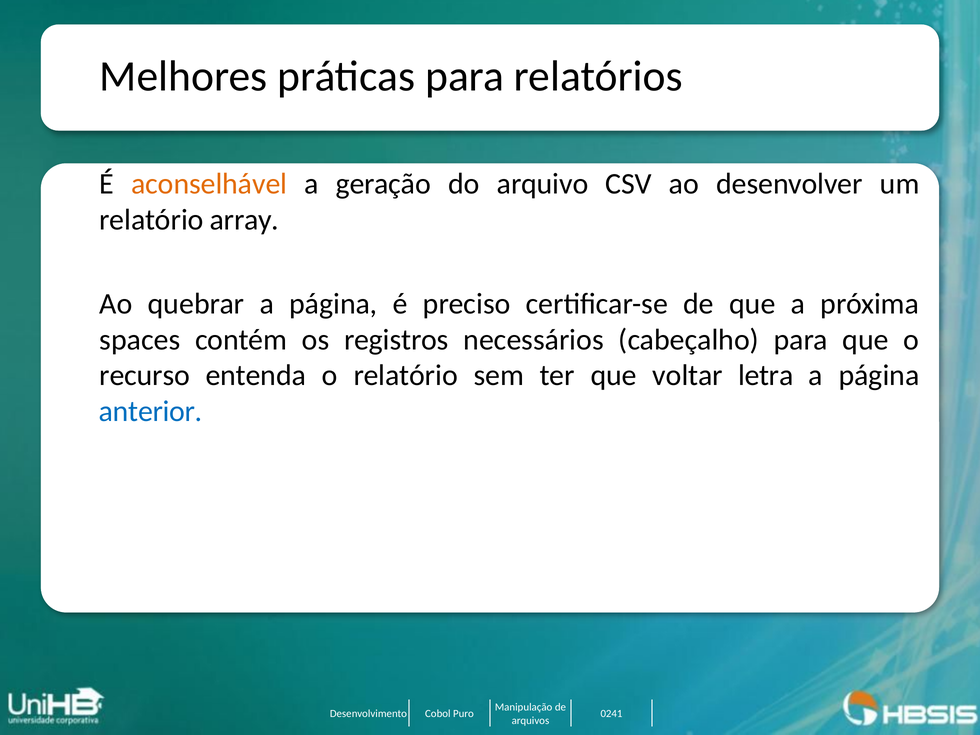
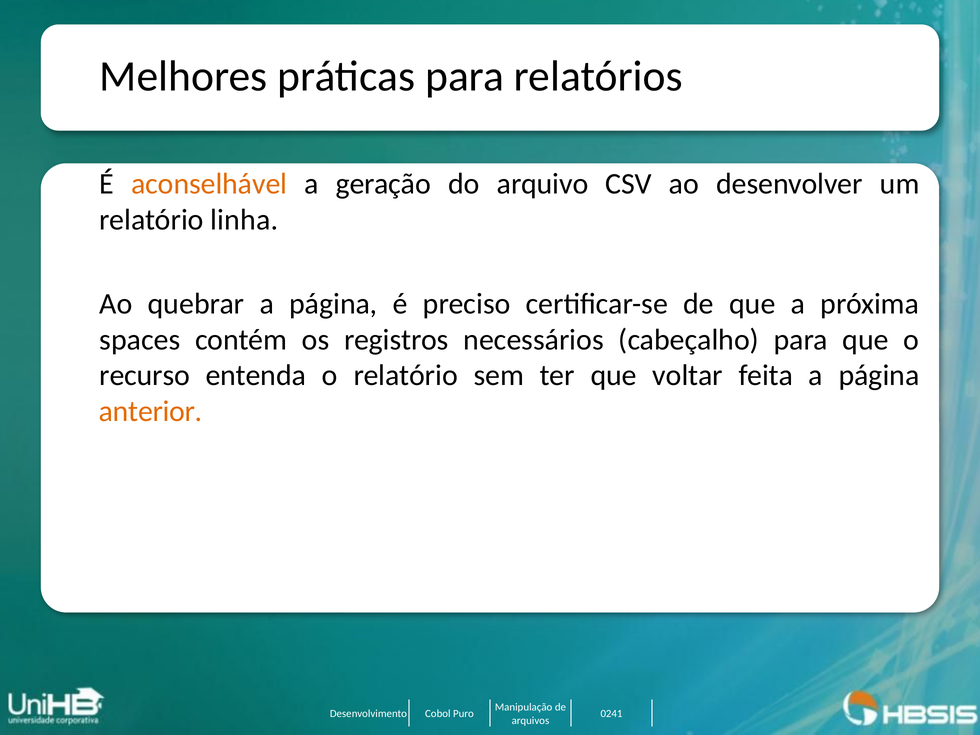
array: array -> linha (244, 220)
letra: letra -> feita (766, 376)
anterior colour: blue -> orange (151, 411)
